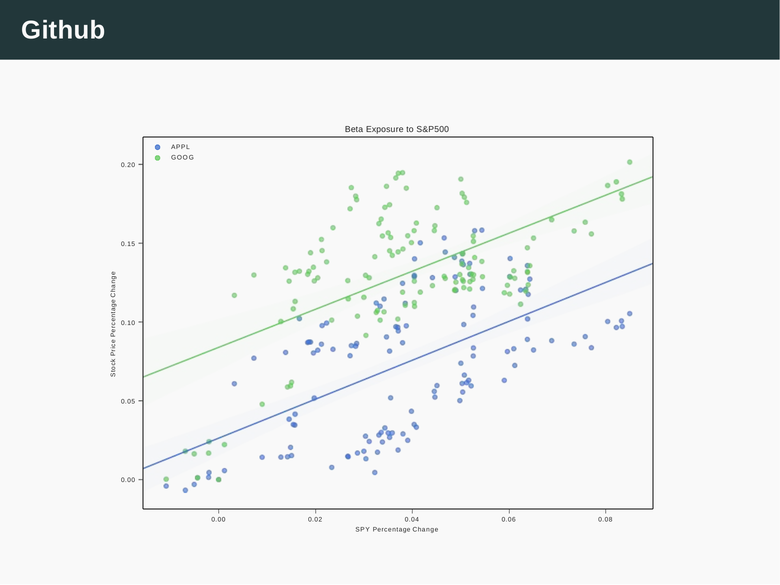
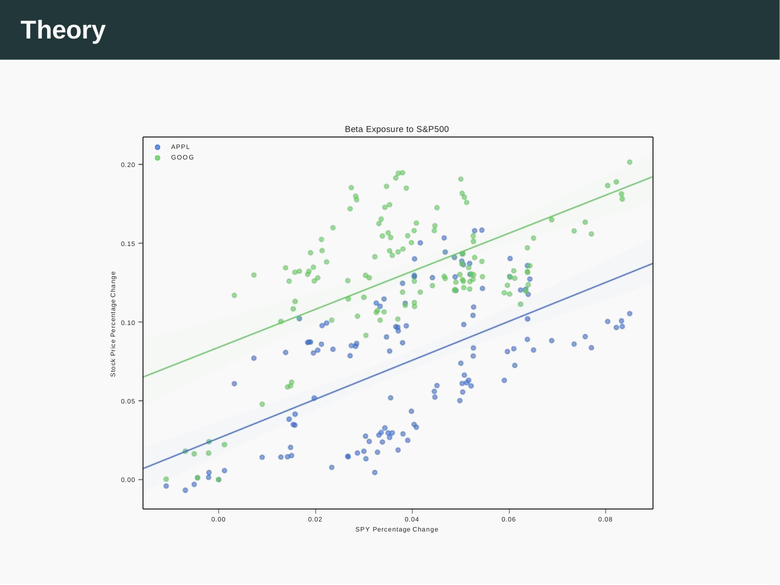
Github: Github -> Theory (64, 30)
